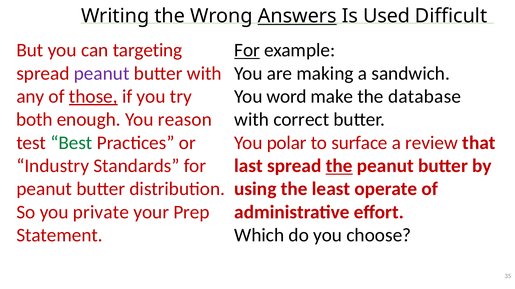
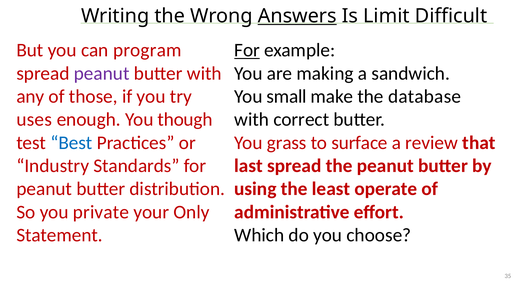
Used: Used -> Limit (386, 16)
targeting: targeting -> program (147, 50)
those underline: present -> none (93, 97)
word: word -> small (287, 97)
both: both -> uses (34, 120)
reason: reason -> though (185, 120)
Best colour: green -> blue (71, 143)
polar: polar -> grass (287, 143)
the underline: present -> none (339, 166)
Prep: Prep -> Only (191, 213)
